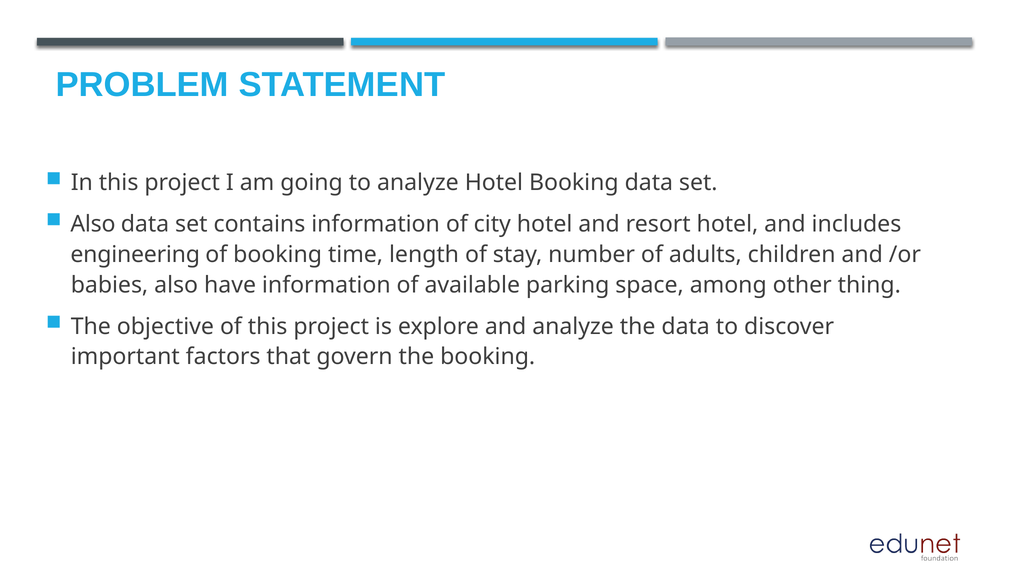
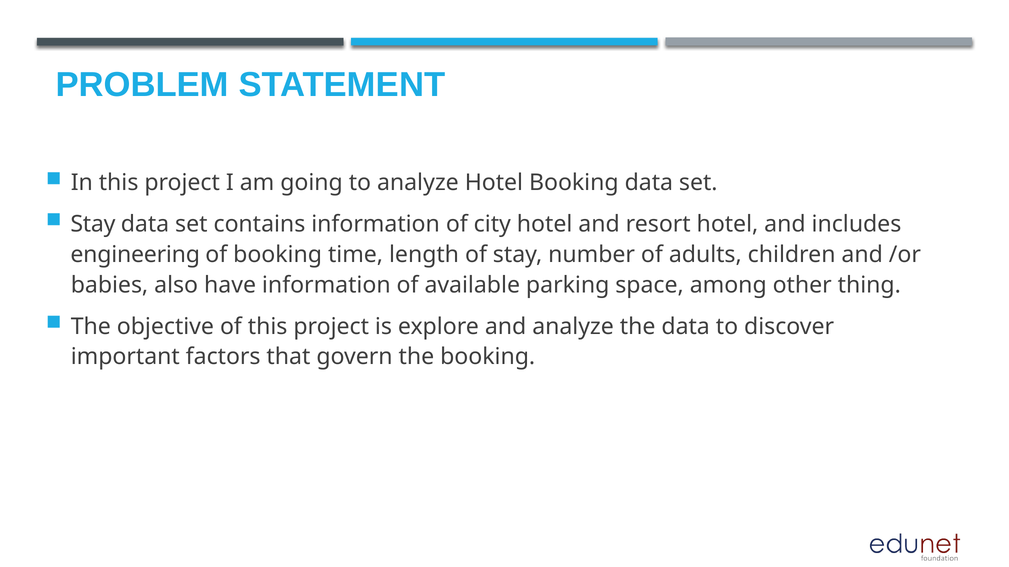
Also: Also -> Stay (93, 224)
